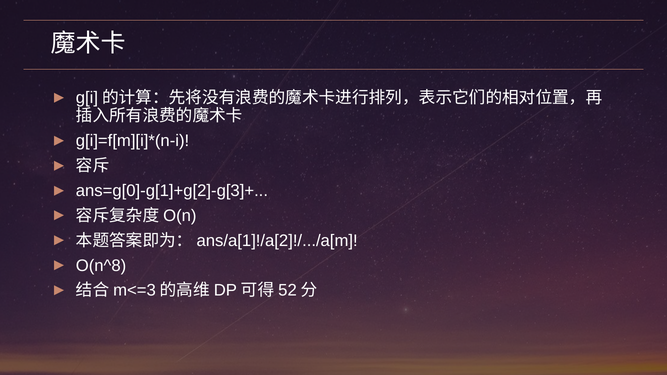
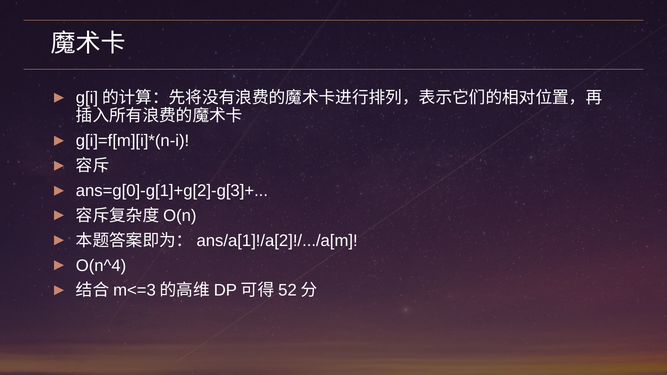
O(n^8: O(n^8 -> O(n^4 (101, 266)
